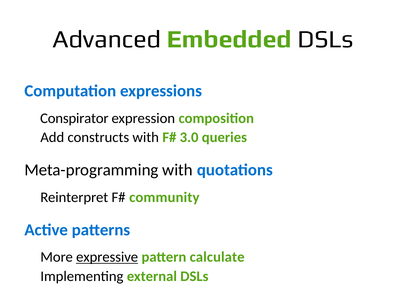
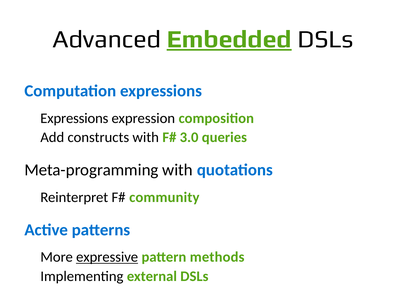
Embedded underline: none -> present (229, 39)
Conspirator: Conspirator -> Expressions (74, 118)
calculate: calculate -> methods (217, 257)
